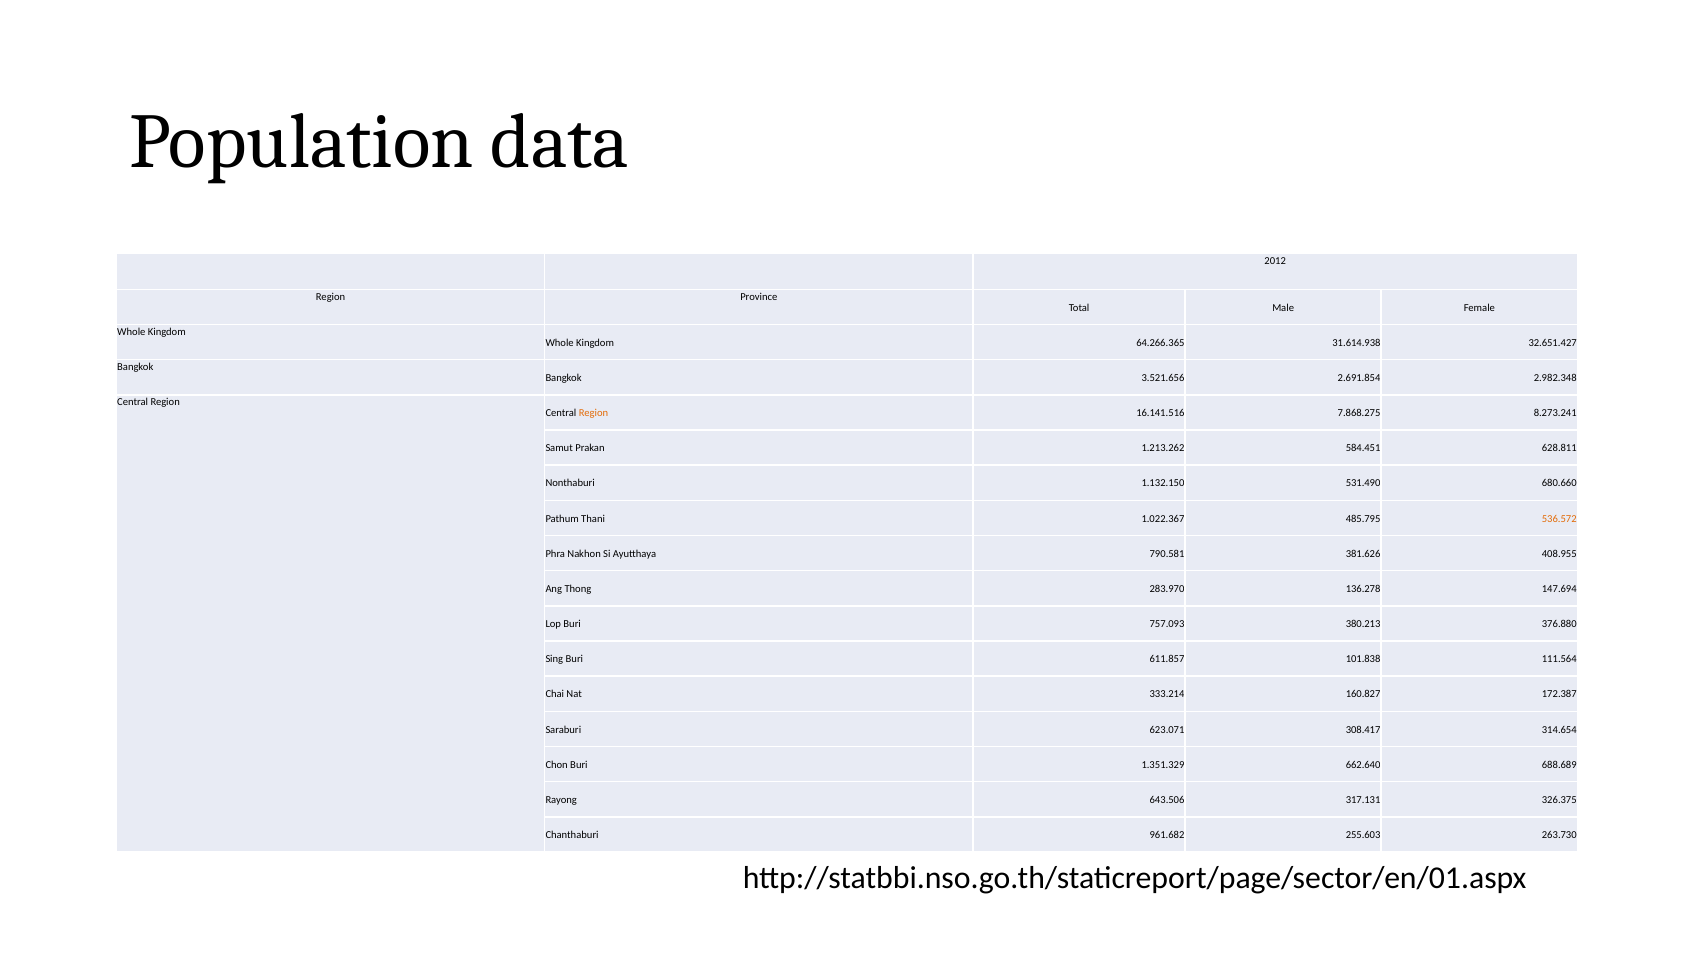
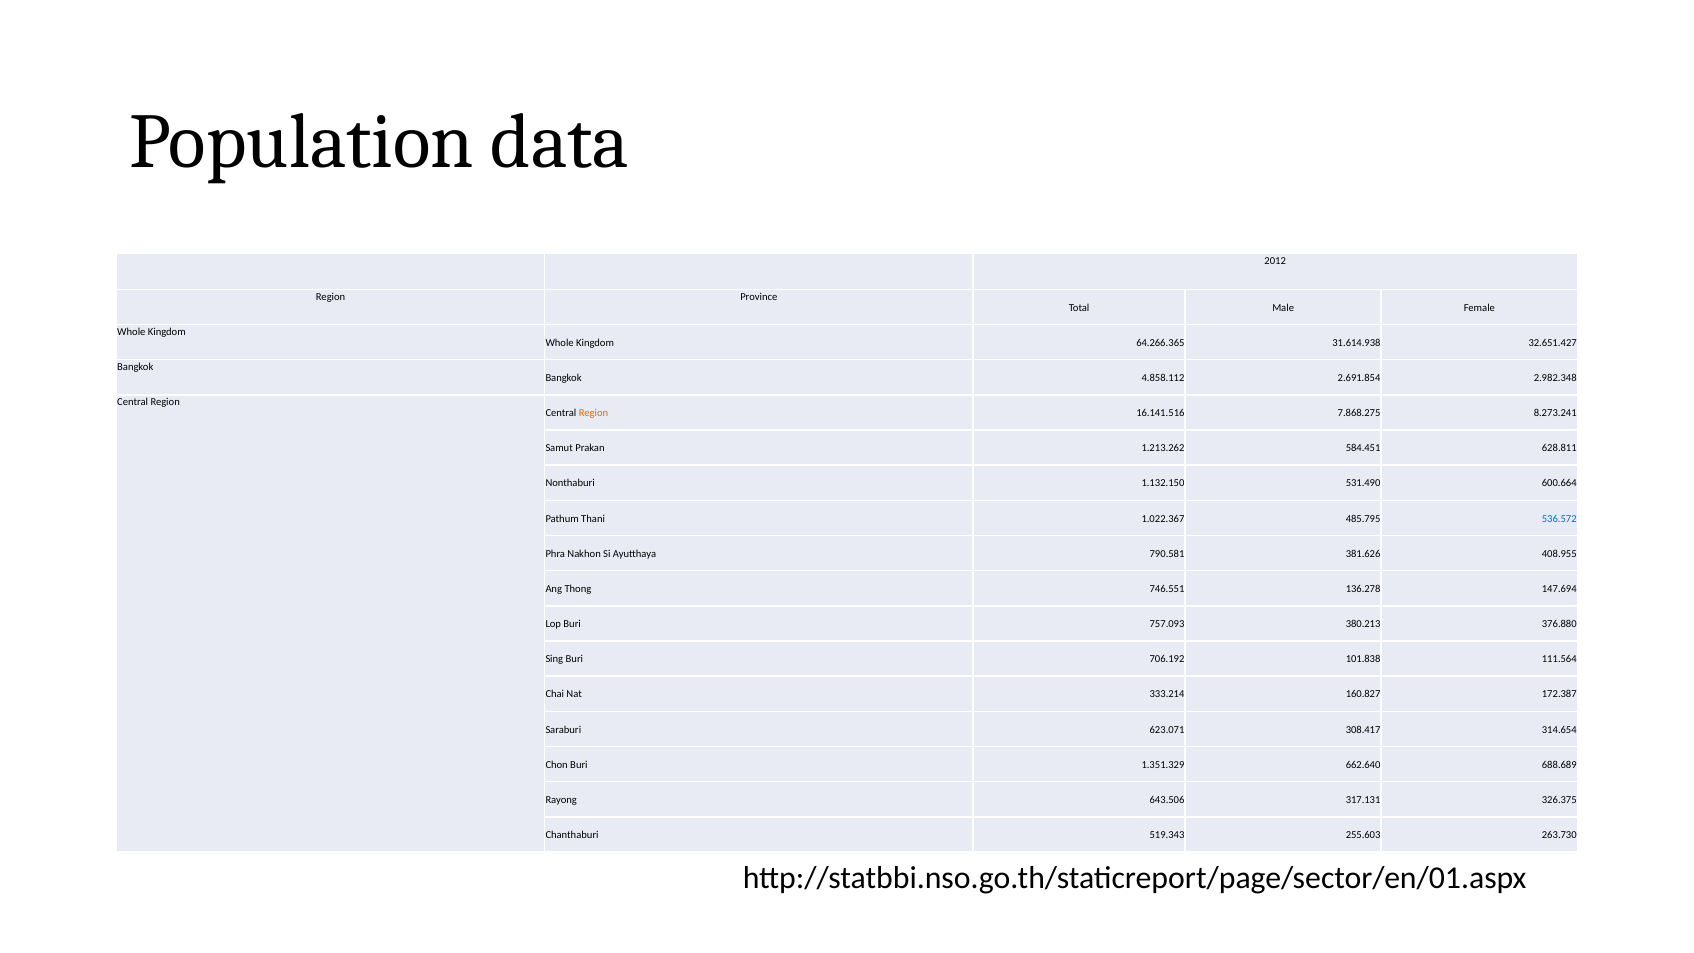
3.521.656: 3.521.656 -> 4.858.112 (1163, 378)
680.660: 680.660 -> 600.664 (1559, 483)
536.572 colour: orange -> blue (1559, 518)
283.970: 283.970 -> 746.551 (1167, 589)
611.857: 611.857 -> 706.192 (1167, 659)
961.682: 961.682 -> 519.343 (1167, 835)
